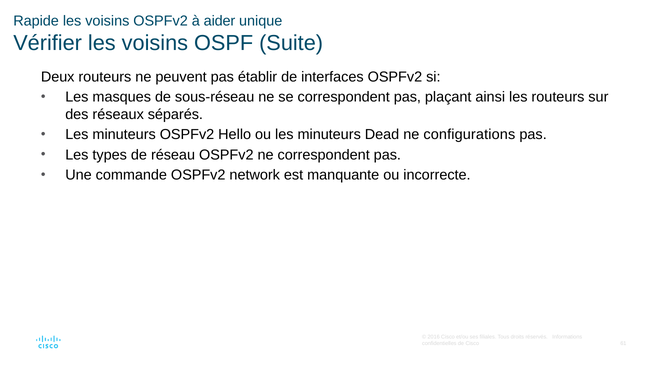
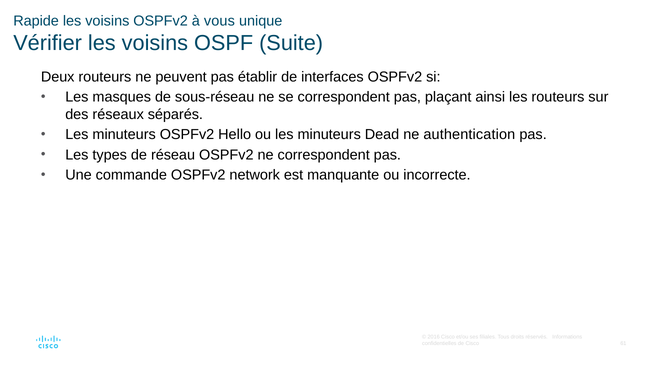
aider: aider -> vous (219, 21)
configurations: configurations -> authentication (469, 135)
